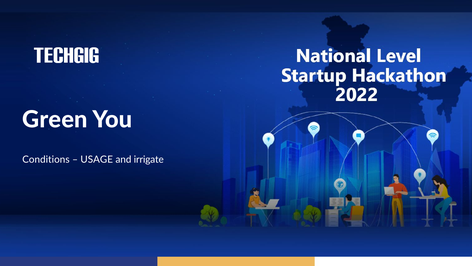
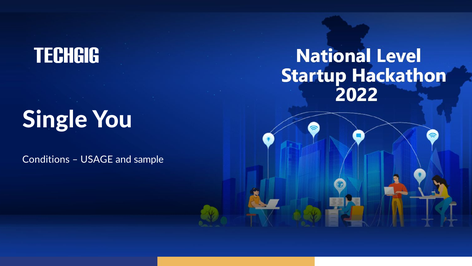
Green: Green -> Single (55, 119)
irrigate: irrigate -> sample (149, 159)
